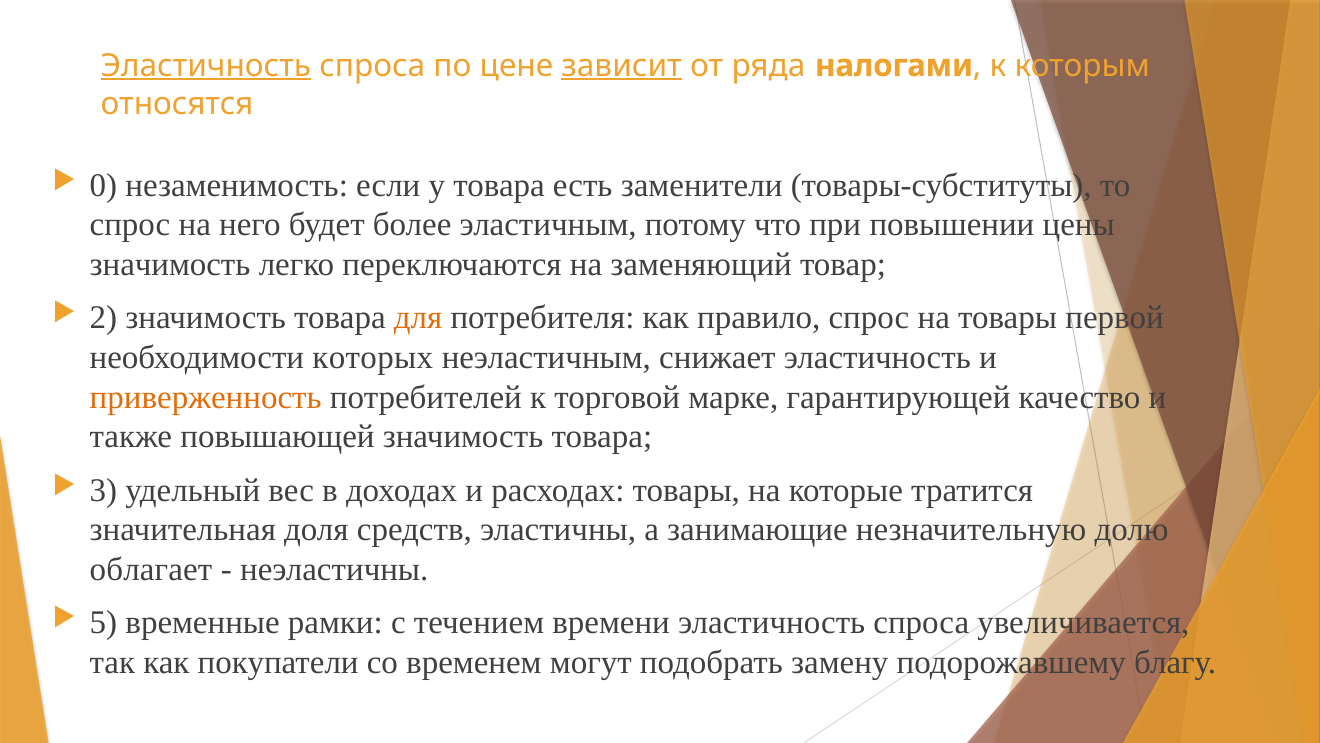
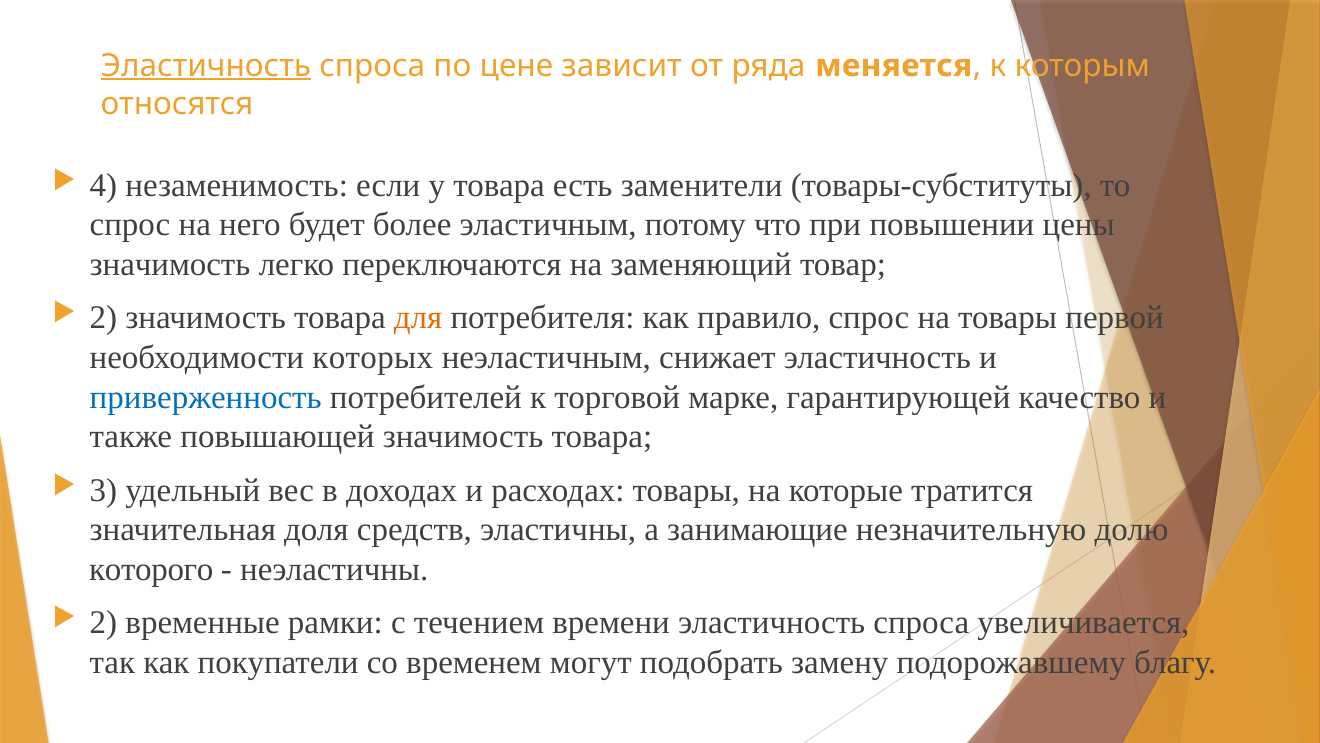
зависит underline: present -> none (622, 66)
налогами: налогами -> меняется (894, 66)
0: 0 -> 4 (103, 185)
приверженность colour: orange -> blue (206, 397)
облагает: облагает -> которого (151, 569)
5: 5 -> 2 (103, 622)
